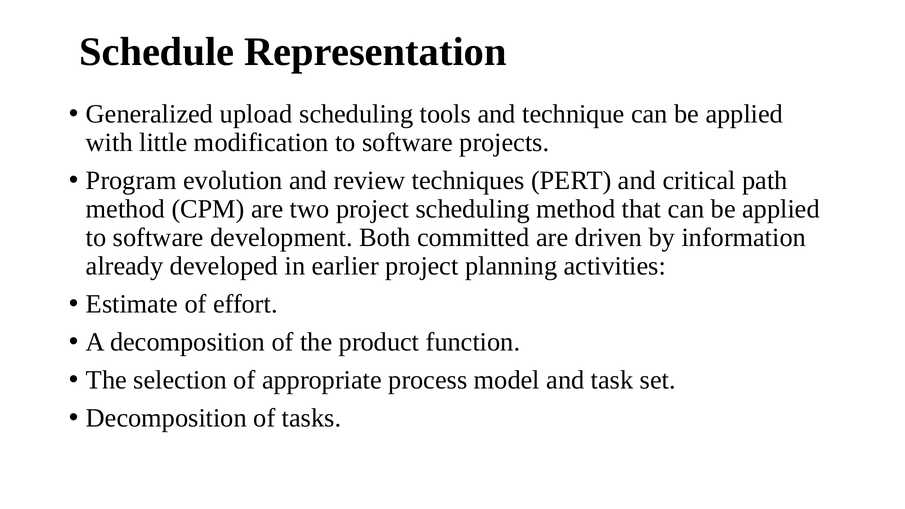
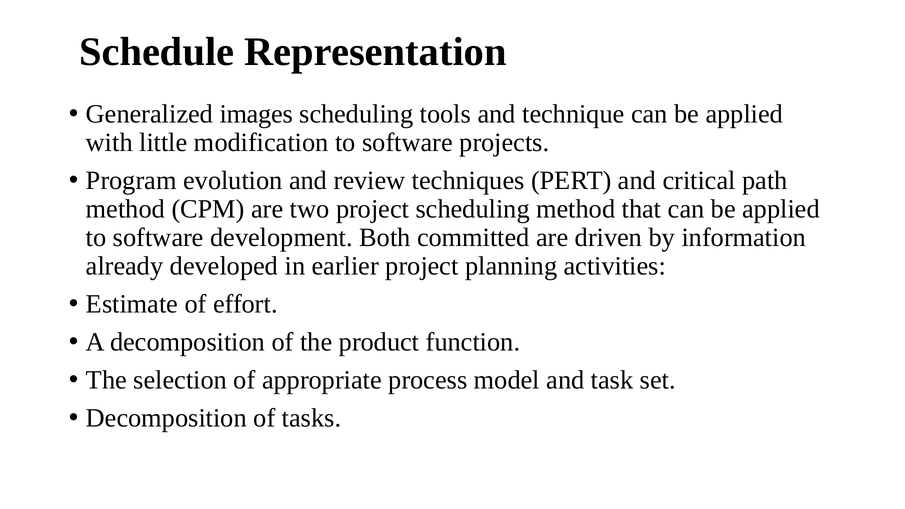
upload: upload -> images (256, 114)
